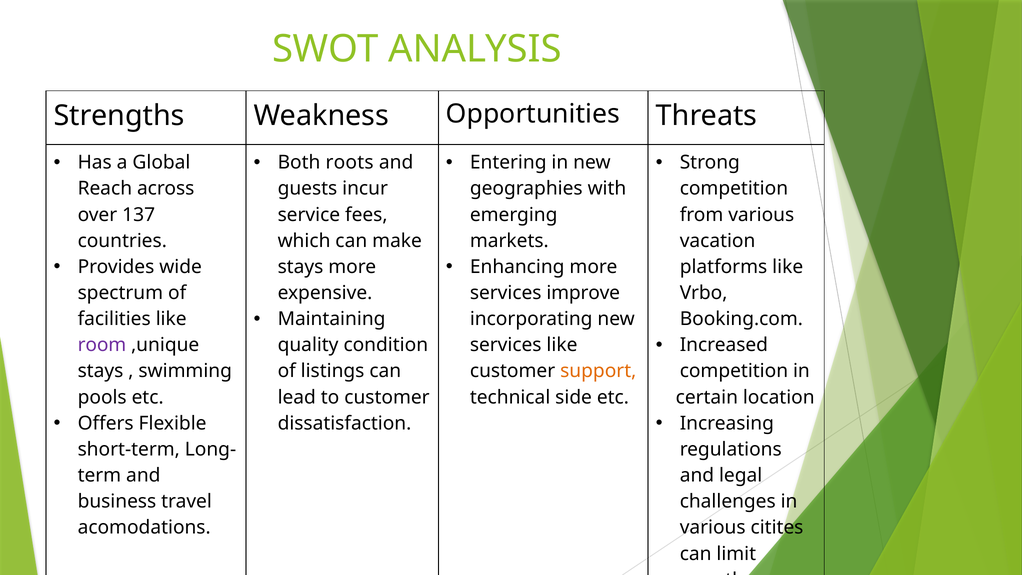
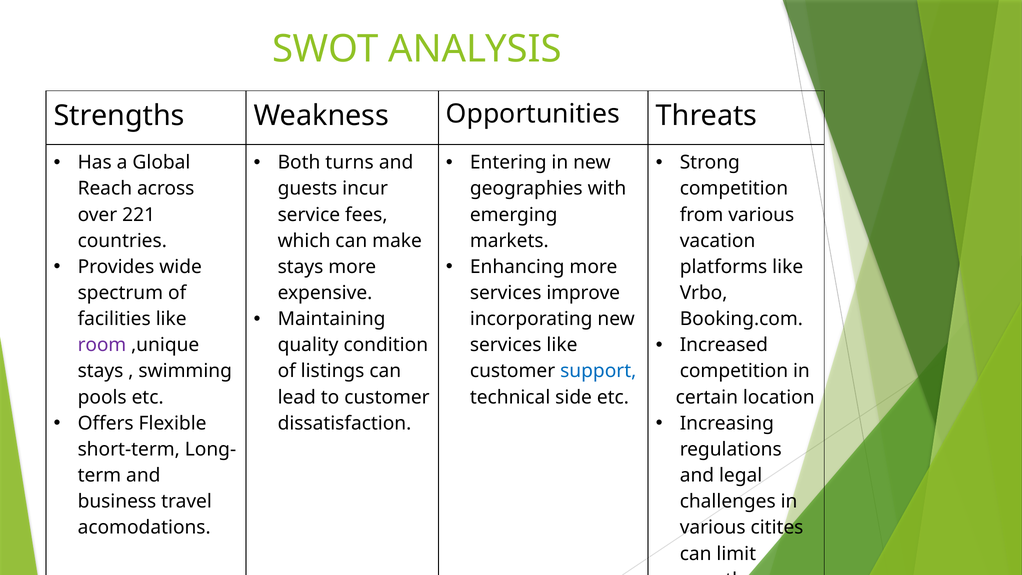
roots: roots -> turns (350, 162)
137: 137 -> 221 (139, 215)
support colour: orange -> blue (598, 371)
